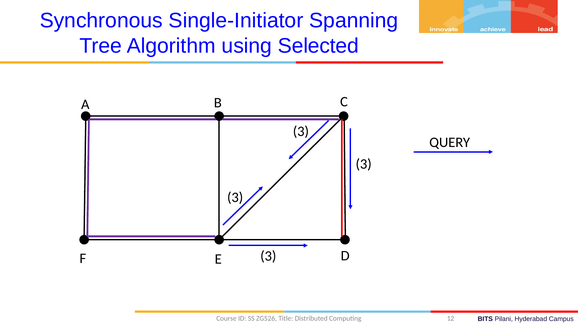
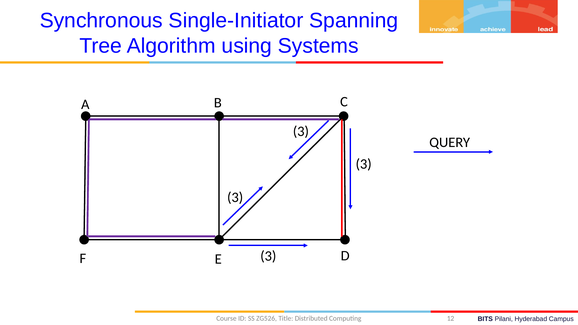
Selected: Selected -> Systems (318, 46)
